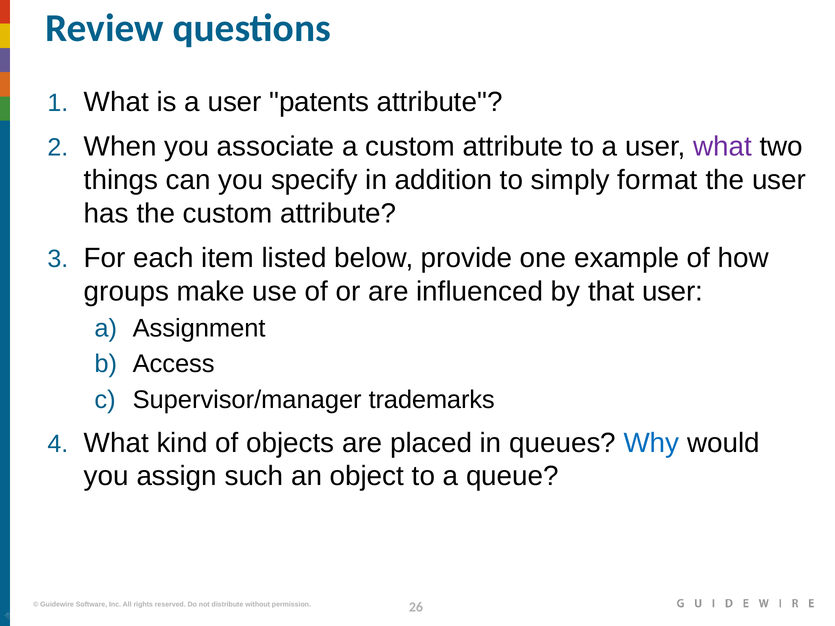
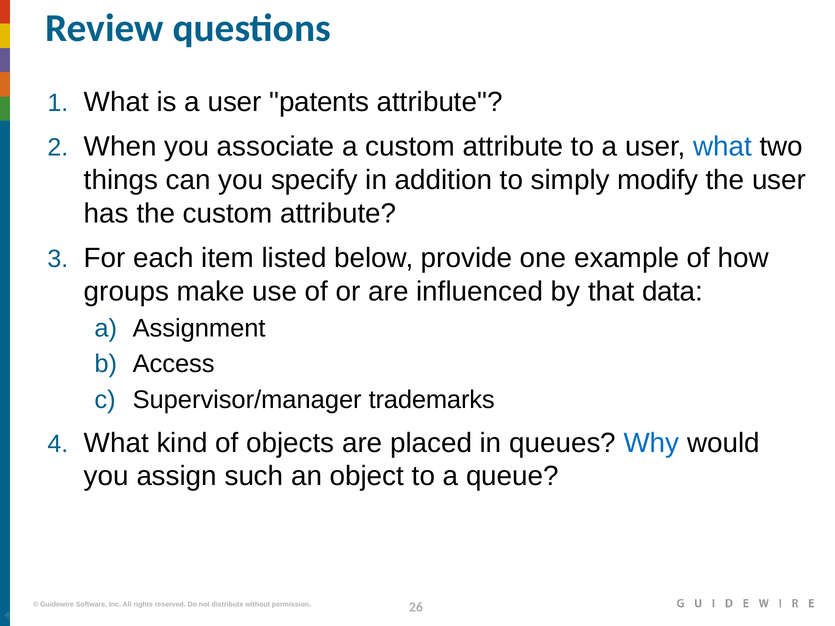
what colour: purple -> blue (723, 147)
format: format -> modify (658, 180)
that user: user -> data (672, 291)
